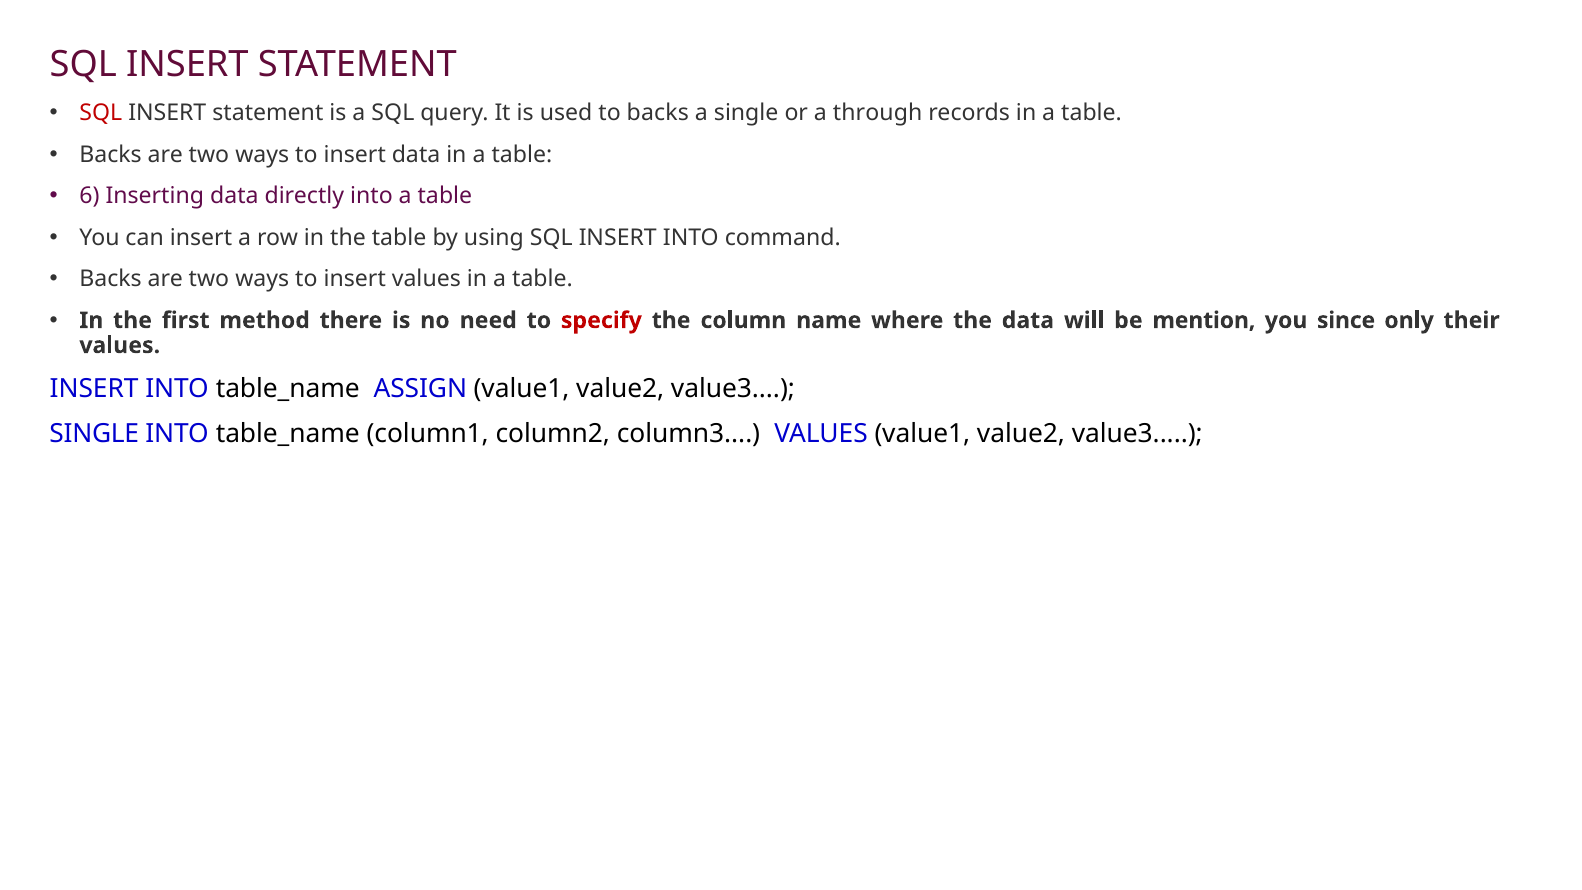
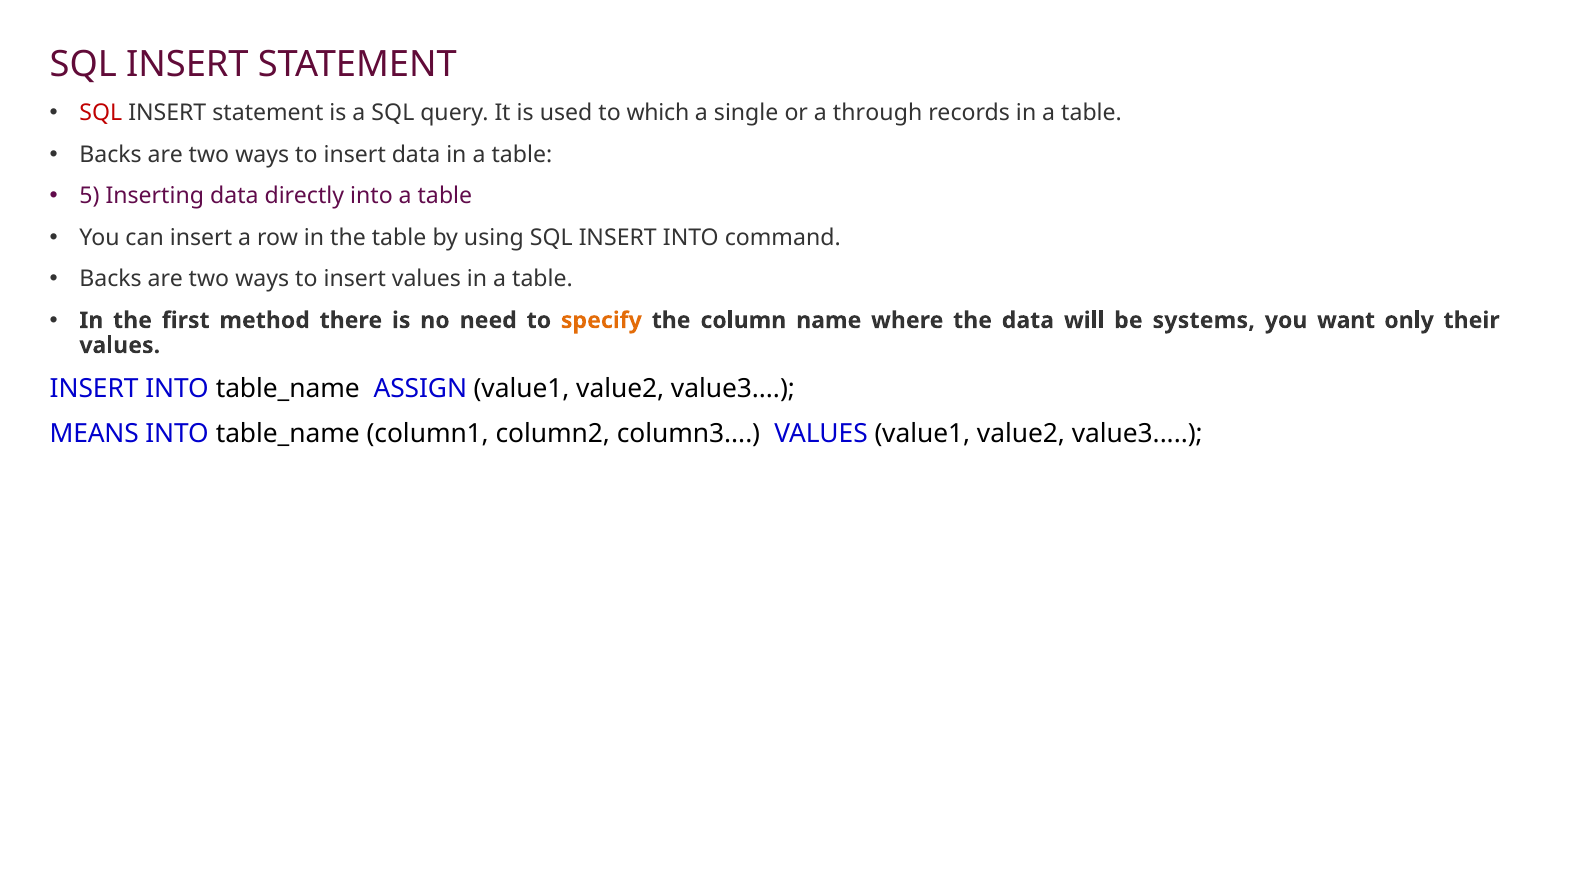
to backs: backs -> which (658, 113)
6: 6 -> 5 (89, 196)
specify colour: red -> orange (601, 320)
mention: mention -> systems (1204, 320)
since: since -> want (1346, 320)
SINGLE: SINGLE -> MEANS (94, 433)
